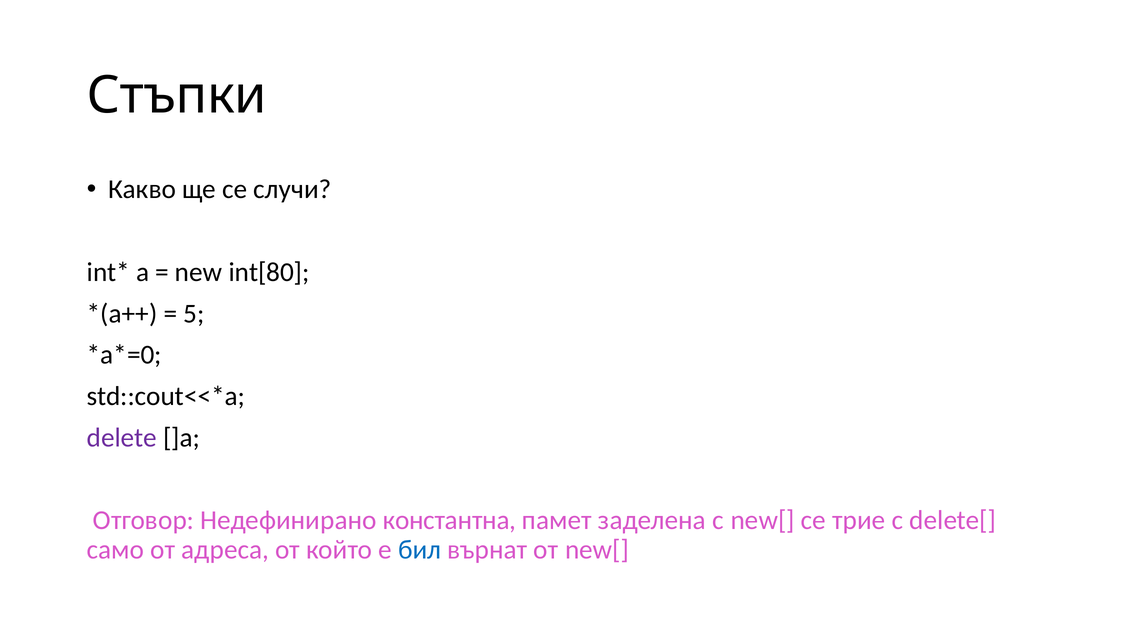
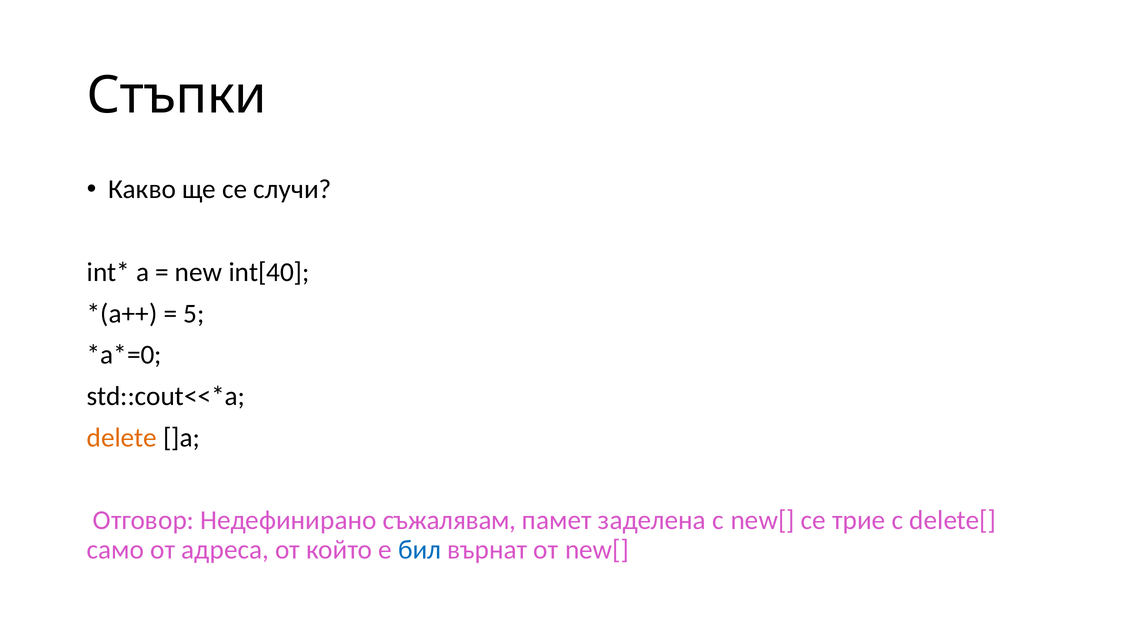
int[80: int[80 -> int[40 (269, 272)
delete colour: purple -> orange (122, 437)
константна: константна -> съжалявам (449, 520)
